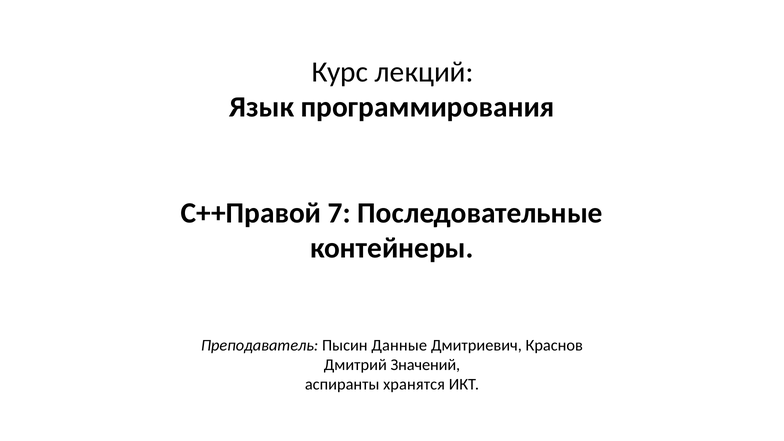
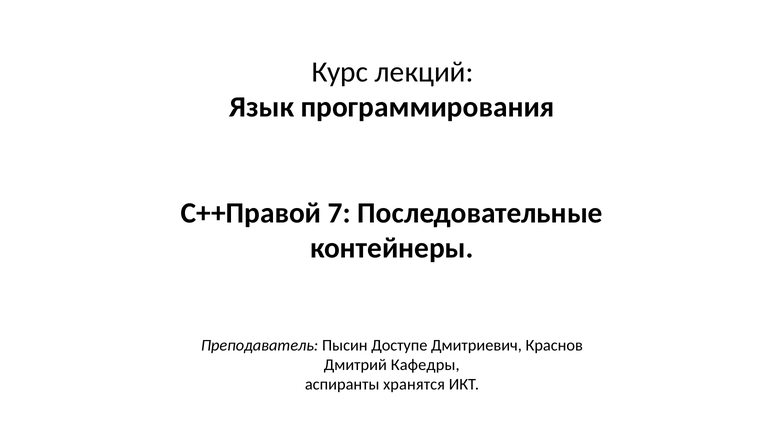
Данные: Данные -> Доступе (399, 345)
Значений: Значений -> Кафедры (425, 365)
